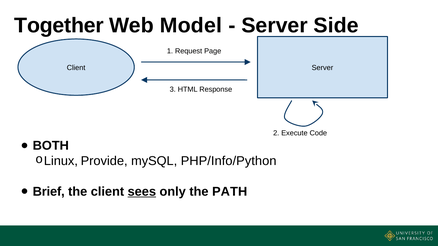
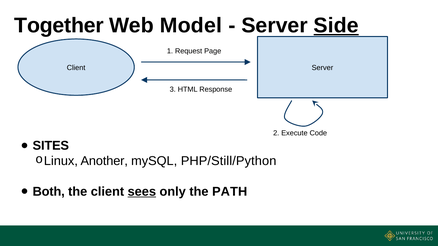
Side underline: none -> present (336, 26)
BOTH: BOTH -> SITES (51, 146)
Provide: Provide -> Another (104, 161)
PHP/Info/Python: PHP/Info/Python -> PHP/Still/Python (229, 161)
Brief: Brief -> Both (49, 192)
